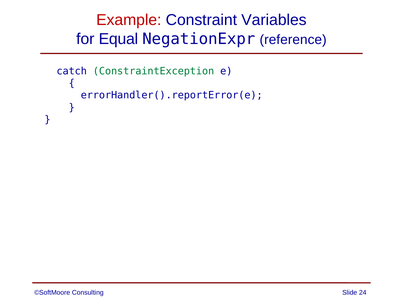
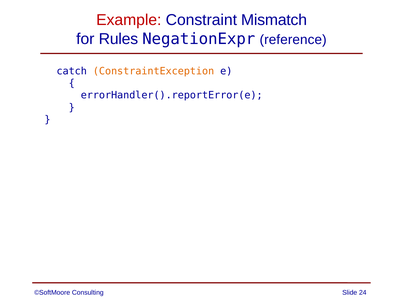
Variables: Variables -> Mismatch (274, 20)
Equal: Equal -> Rules (118, 39)
ConstraintException colour: green -> orange (154, 71)
